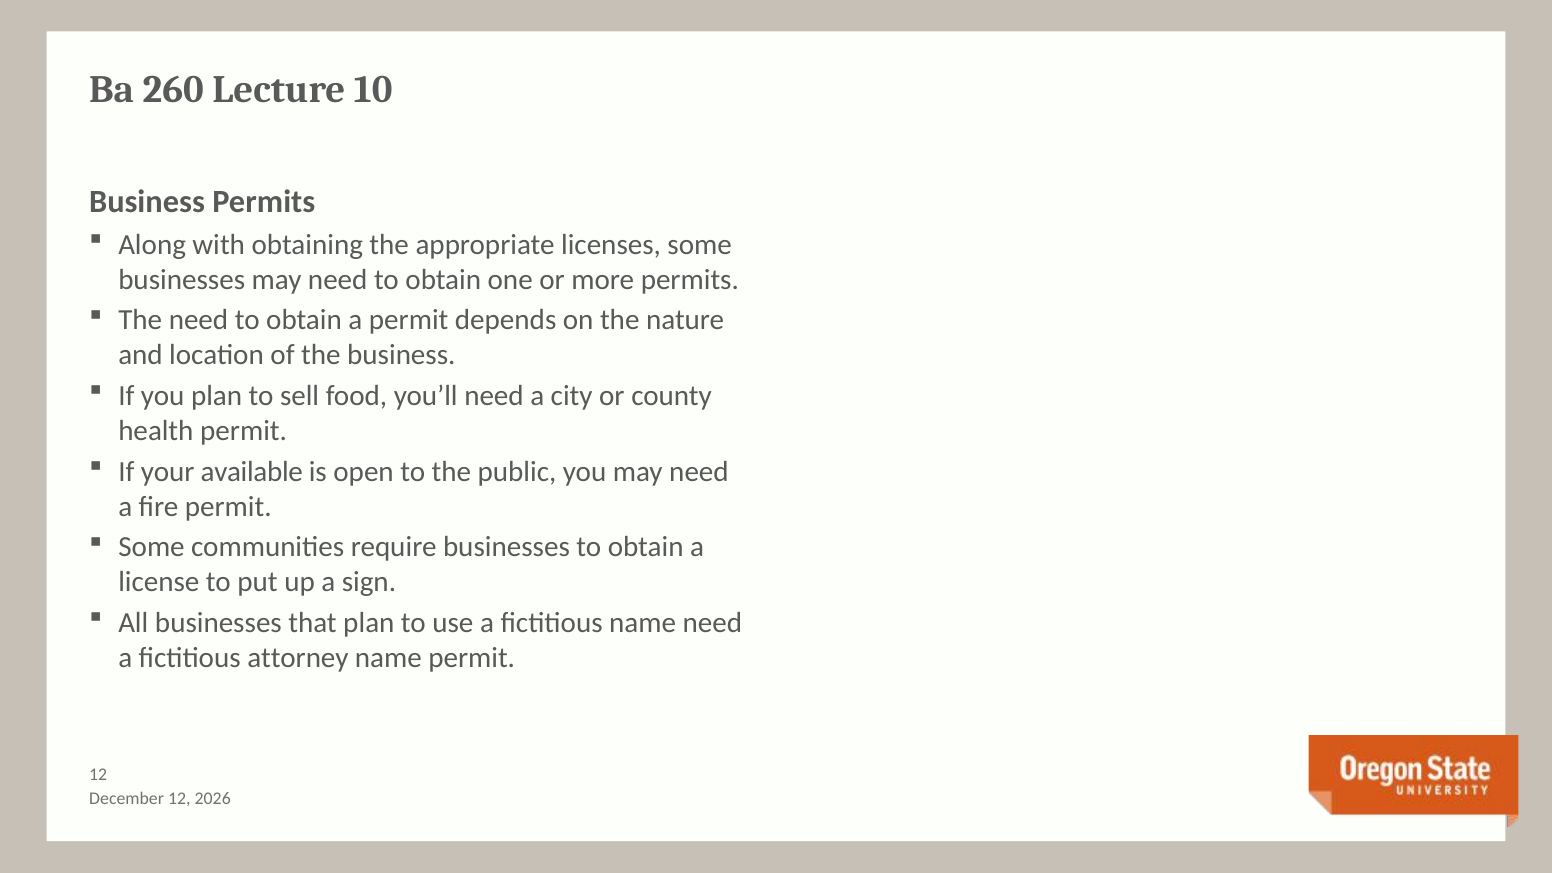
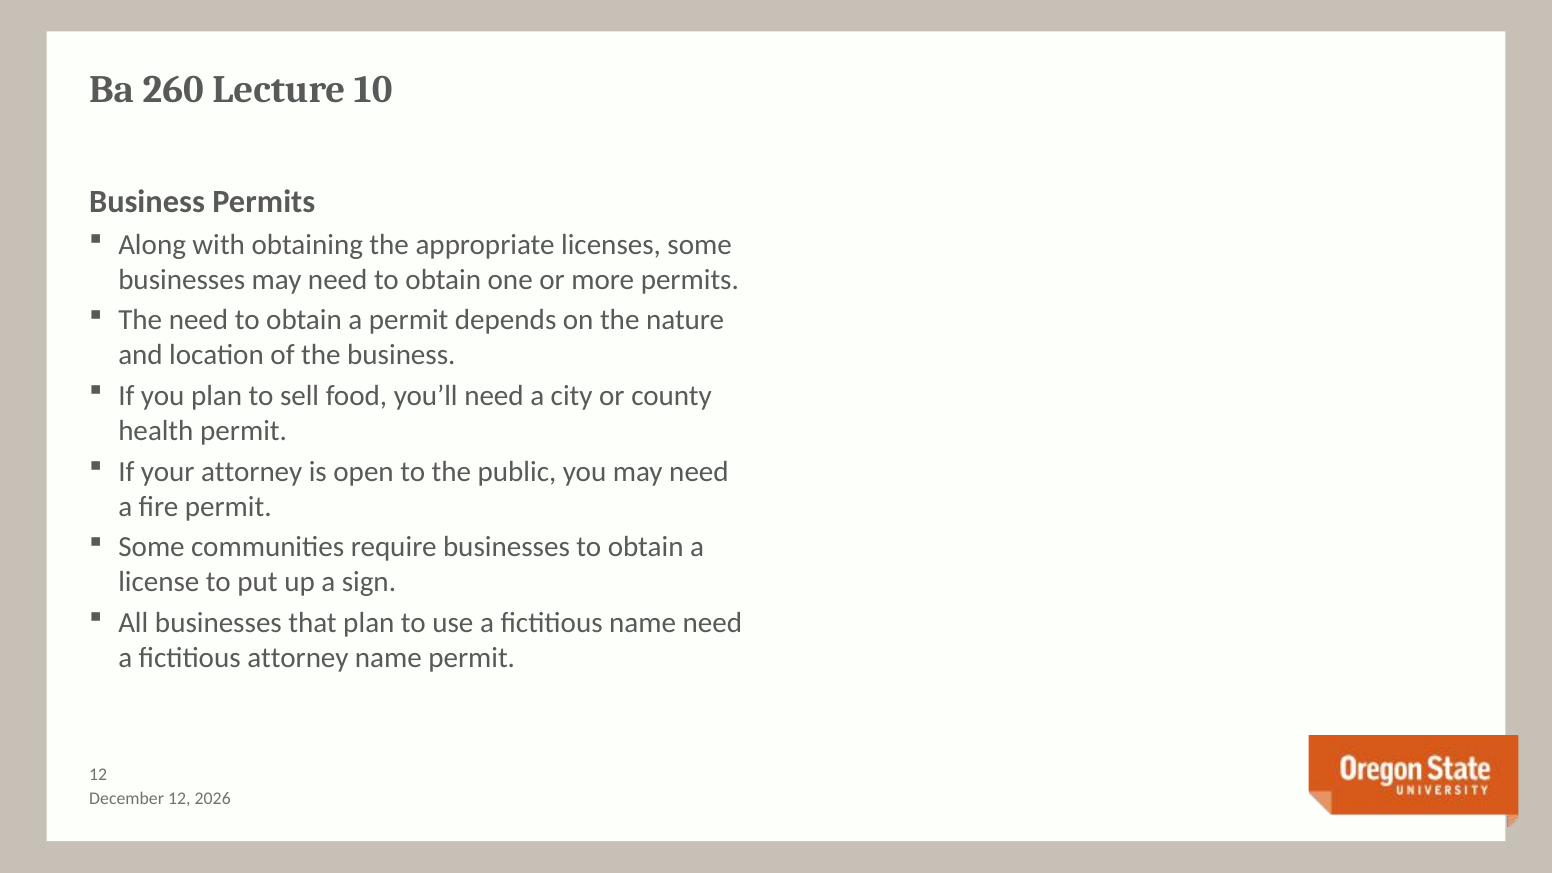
your available: available -> attorney (252, 472)
